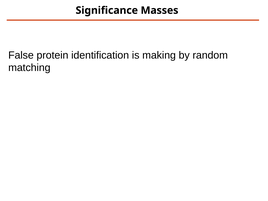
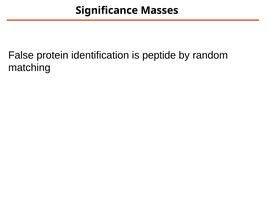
making: making -> peptide (159, 55)
